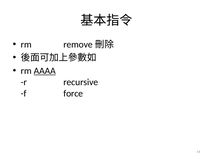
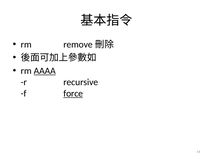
force underline: none -> present (73, 94)
